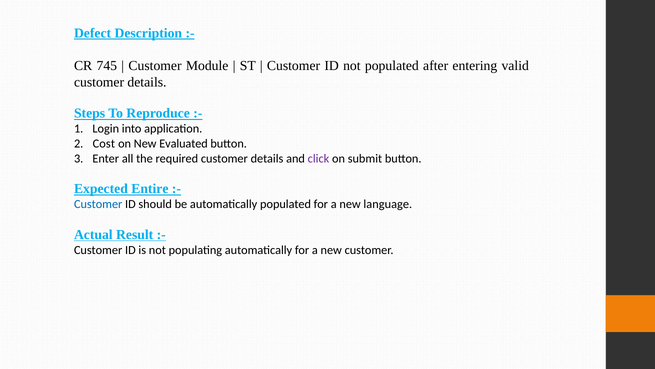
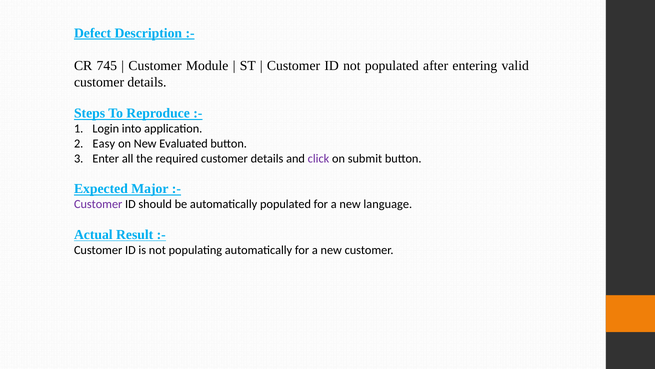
Cost: Cost -> Easy (104, 143)
Entire: Entire -> Major (150, 189)
Customer colour: blue -> purple (98, 204)
